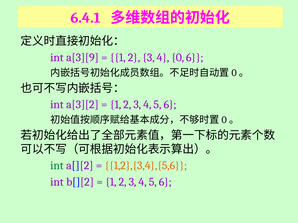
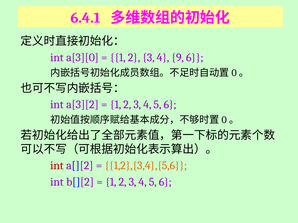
a[3][9: a[3][9 -> a[3][0 (83, 58)
0: 0 -> 9 (178, 58)
int colour: green -> red (57, 166)
